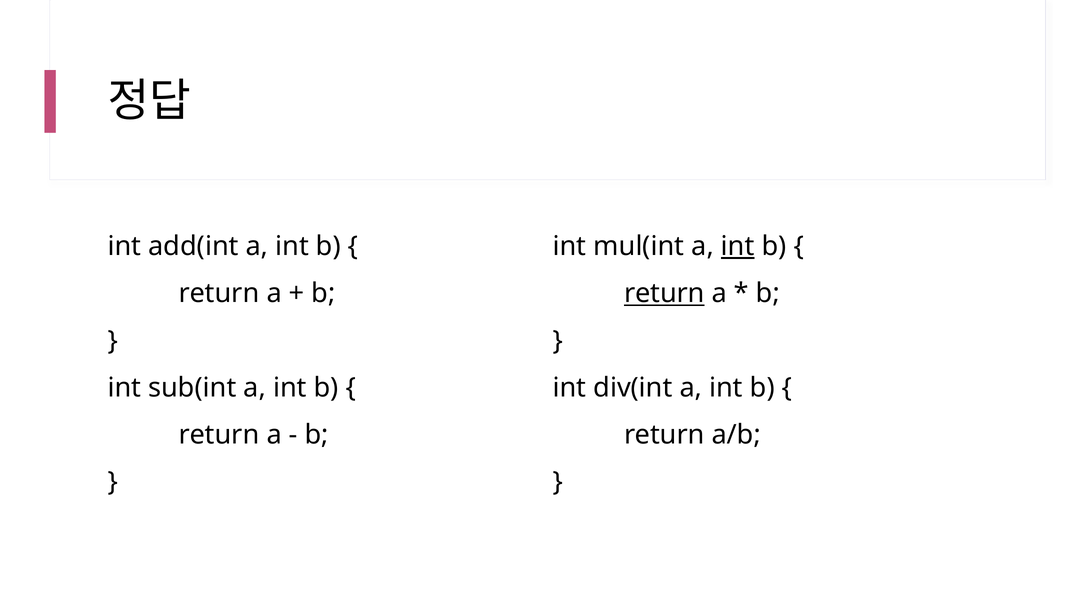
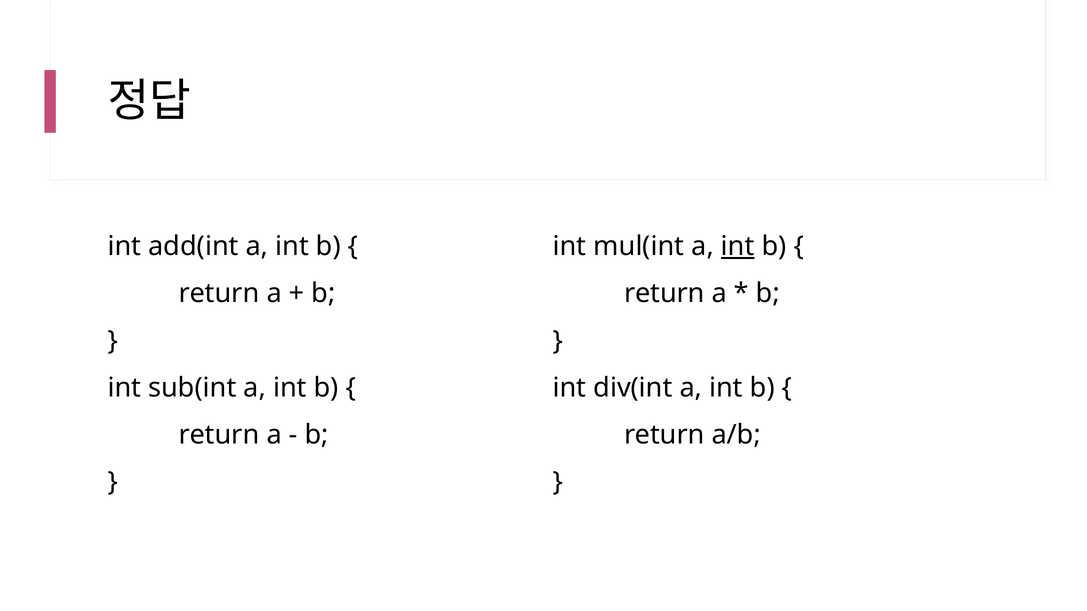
return underline: present -> none (664, 294)
